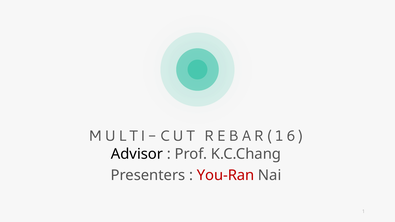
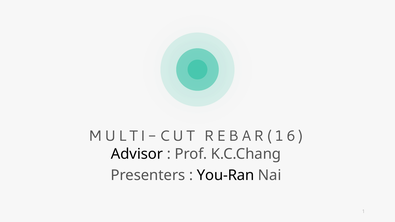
You-Ran colour: red -> black (226, 176)
